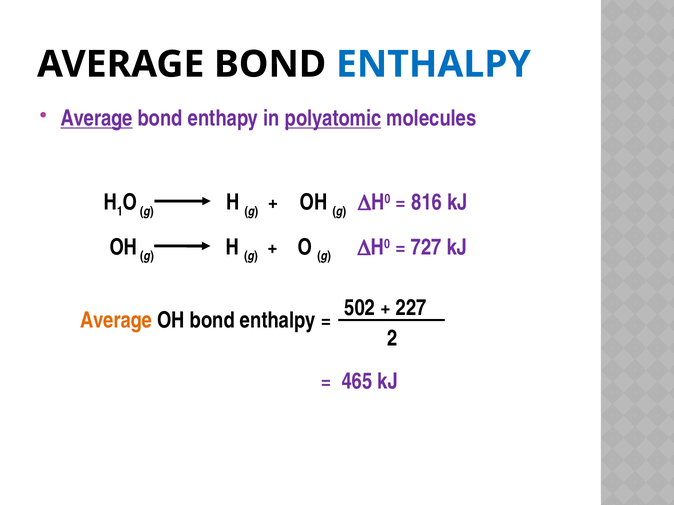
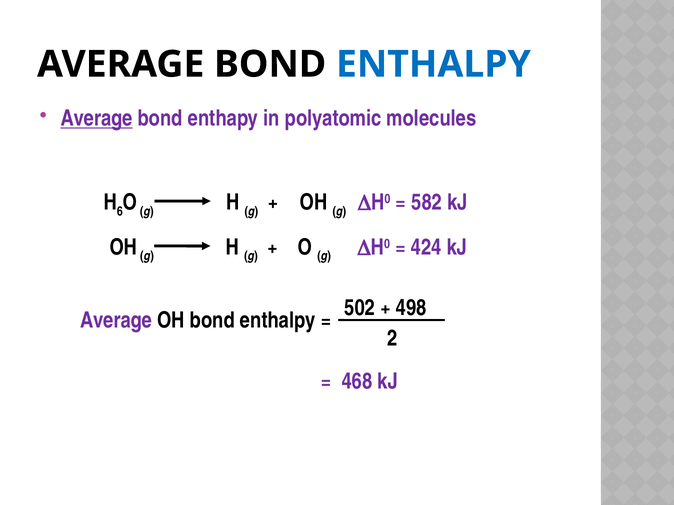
polyatomic underline: present -> none (333, 118)
1: 1 -> 6 (120, 212)
816: 816 -> 582 (427, 203)
727: 727 -> 424 (426, 248)
227: 227 -> 498 (411, 308)
Average colour: orange -> purple (116, 321)
465: 465 -> 468 (357, 382)
